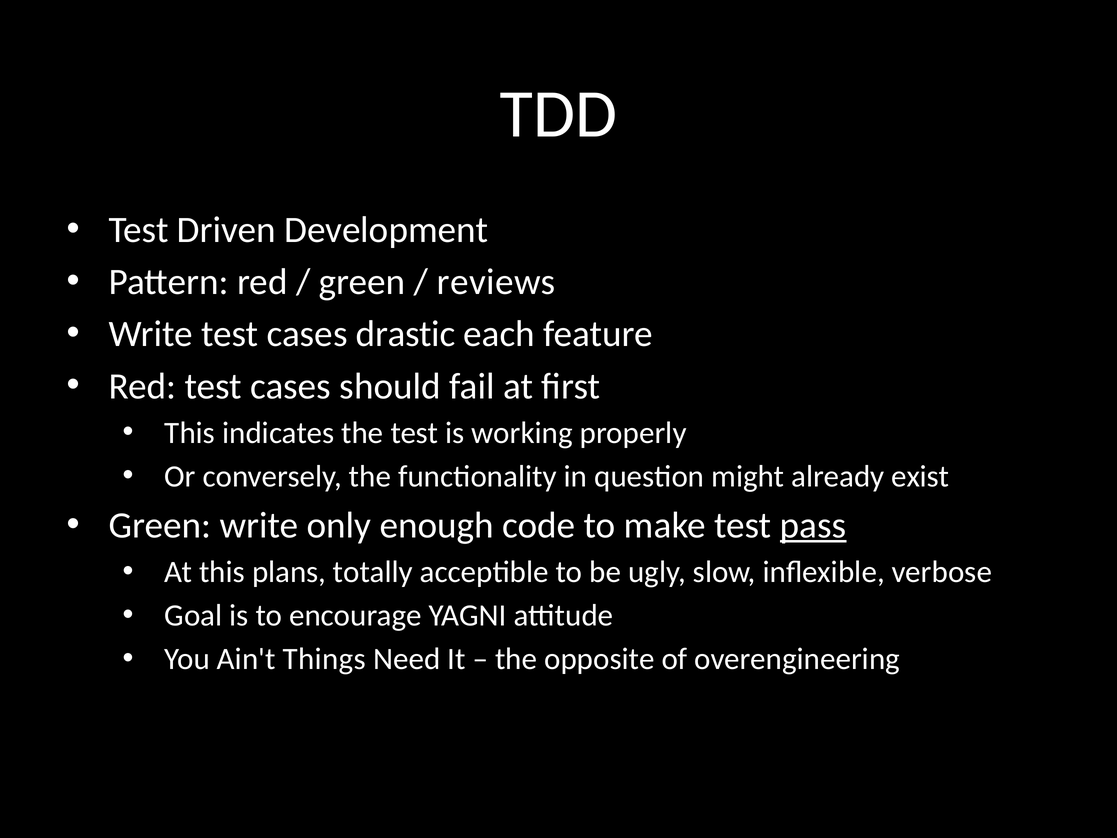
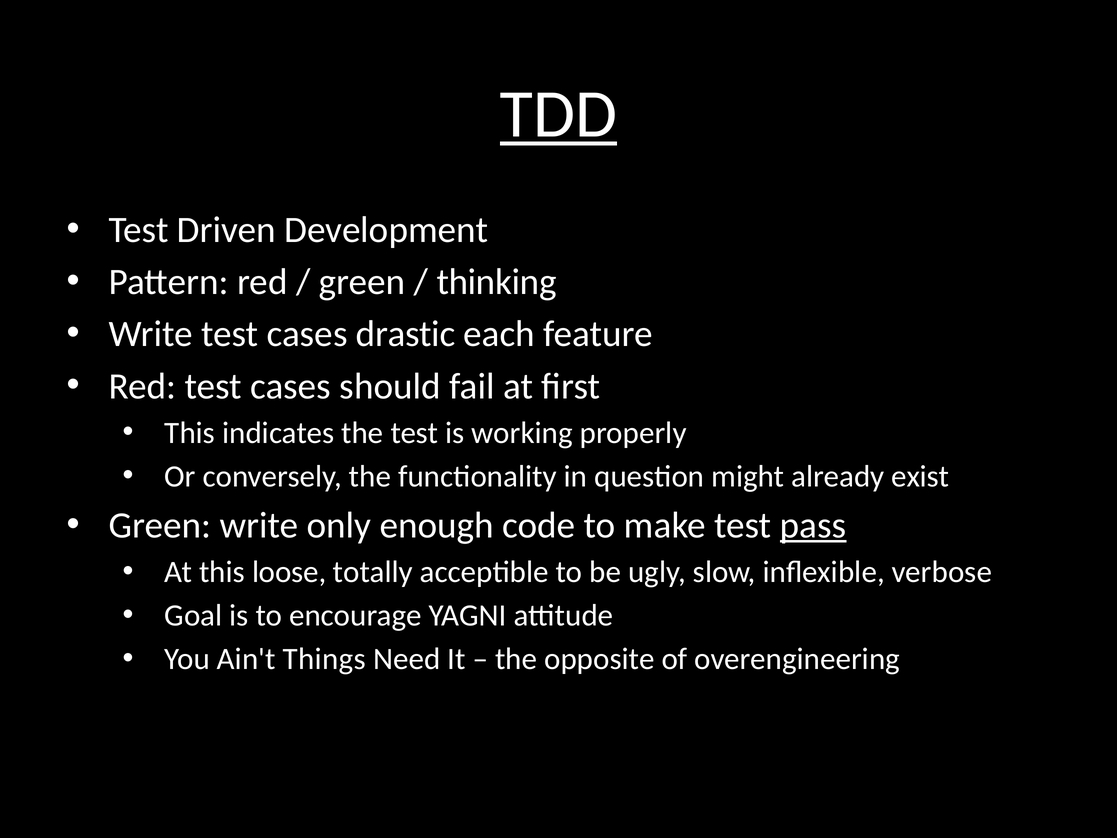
TDD underline: none -> present (558, 114)
reviews: reviews -> thinking (497, 282)
plans: plans -> loose (289, 572)
